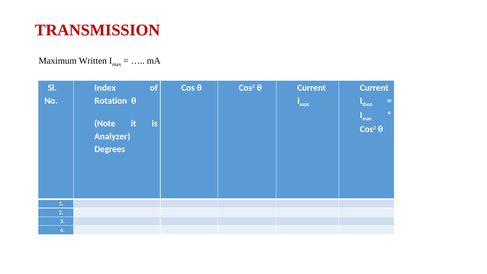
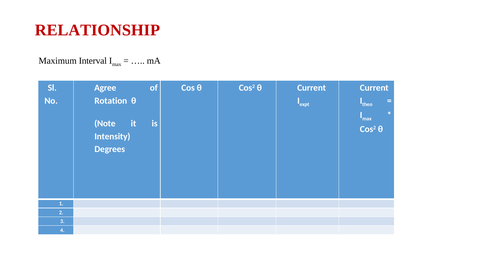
TRANSMISSION: TRANSMISSION -> RELATIONSHIP (97, 30)
Written: Written -> Interval (93, 61)
Index: Index -> Agree (105, 88)
Analyzer: Analyzer -> Intensity (112, 136)
